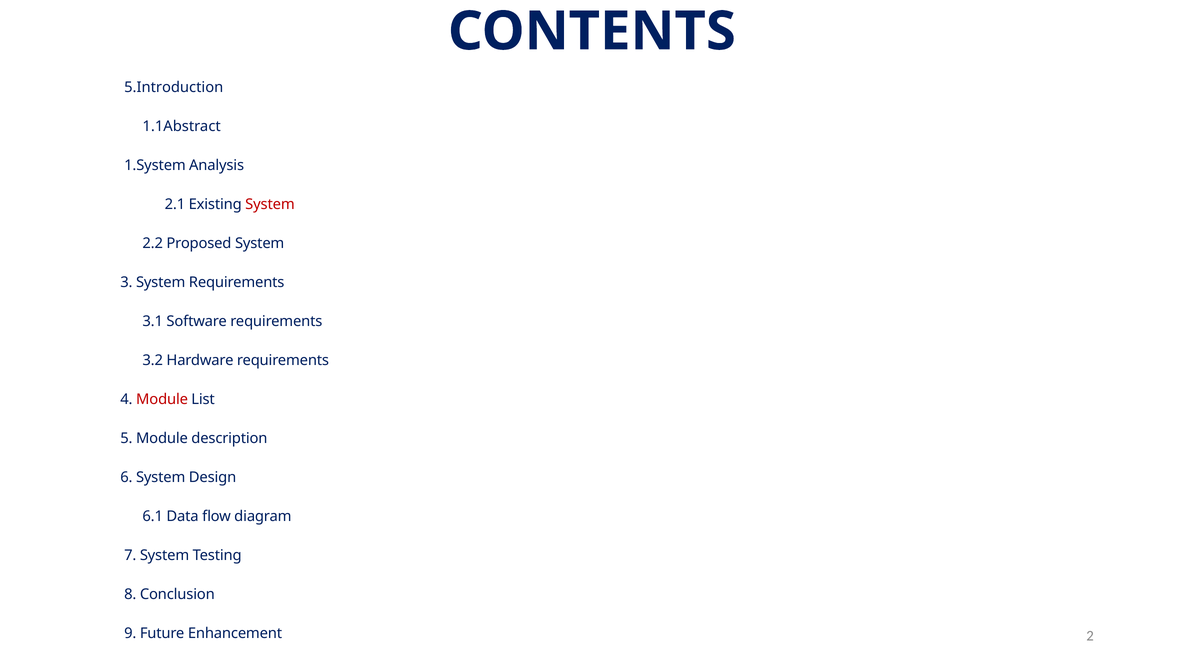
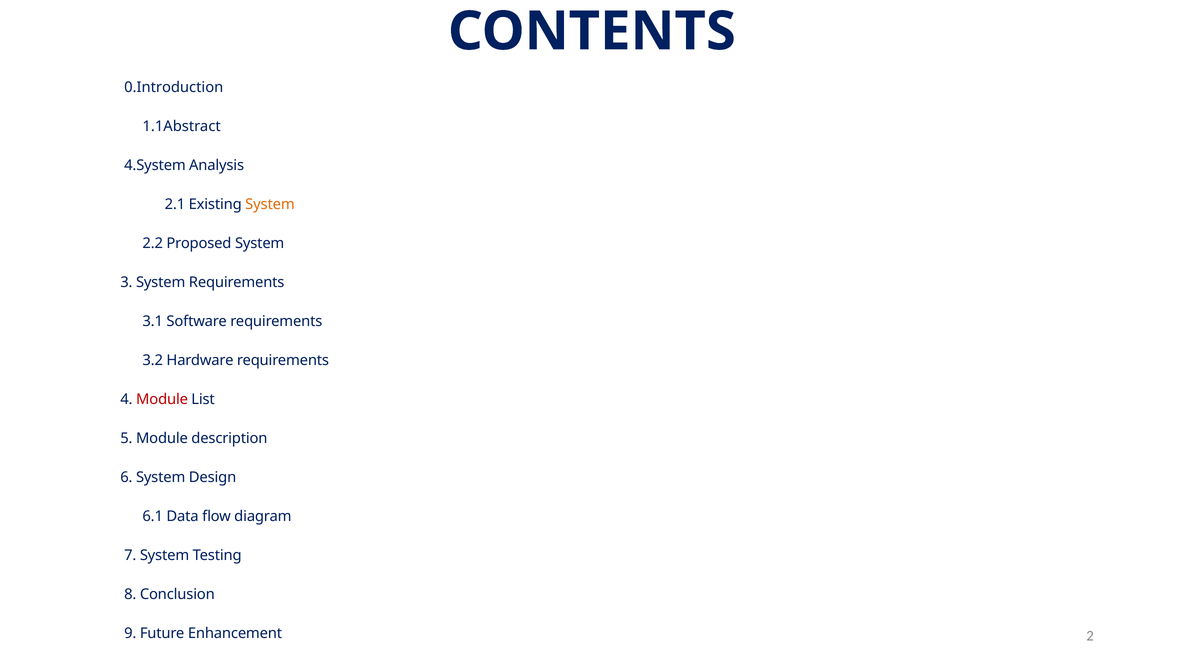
5.Introduction: 5.Introduction -> 0.Introduction (174, 88)
1.System: 1.System -> 4.System (155, 166)
System colour: red -> orange (270, 205)
